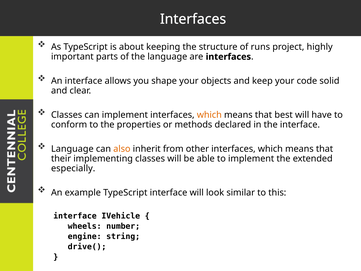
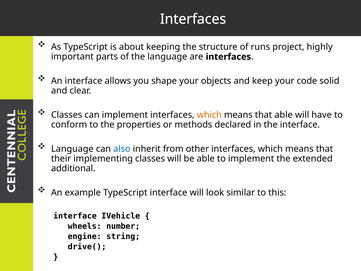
that best: best -> able (284, 115)
also colour: orange -> blue (122, 149)
especially: especially -> additional (73, 168)
